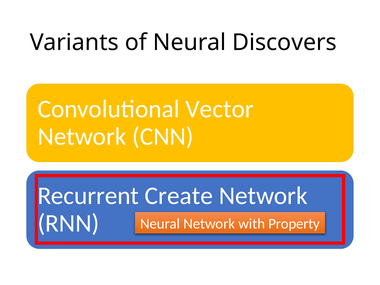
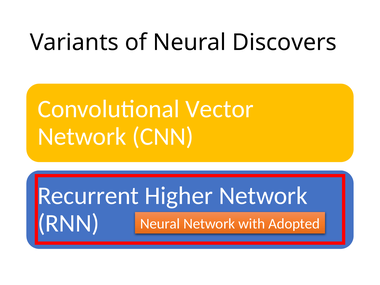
Create: Create -> Higher (179, 196)
Property: Property -> Adopted (294, 224)
